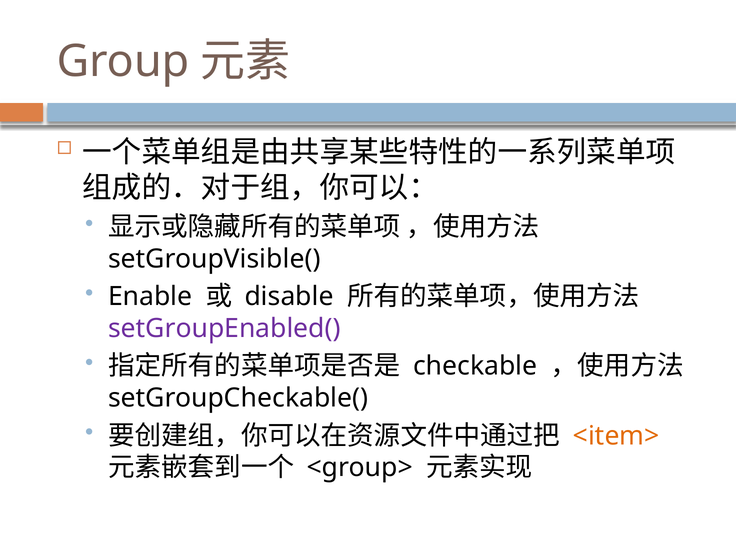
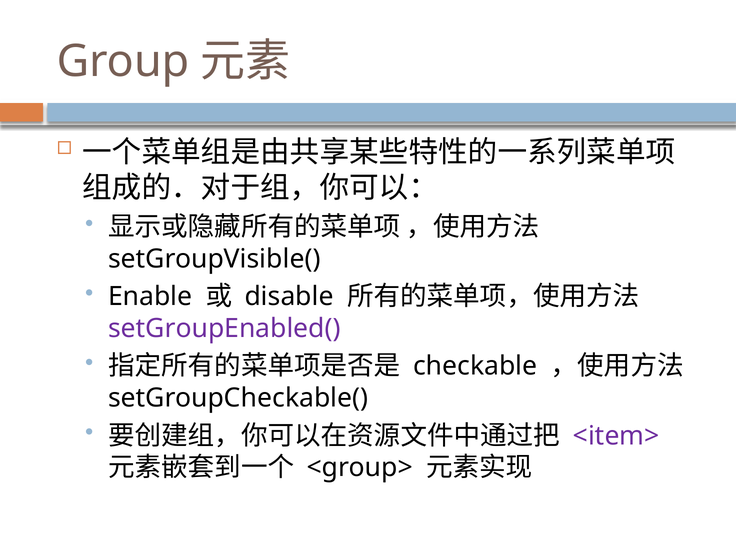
<item> colour: orange -> purple (616, 436)
